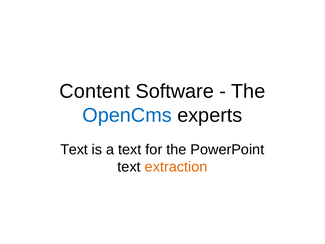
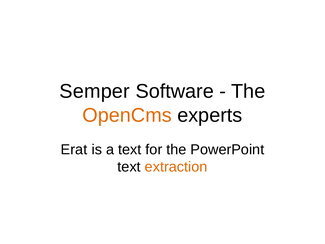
Content: Content -> Semper (95, 91)
OpenCms colour: blue -> orange (127, 115)
Text: Text -> Erat (74, 149)
